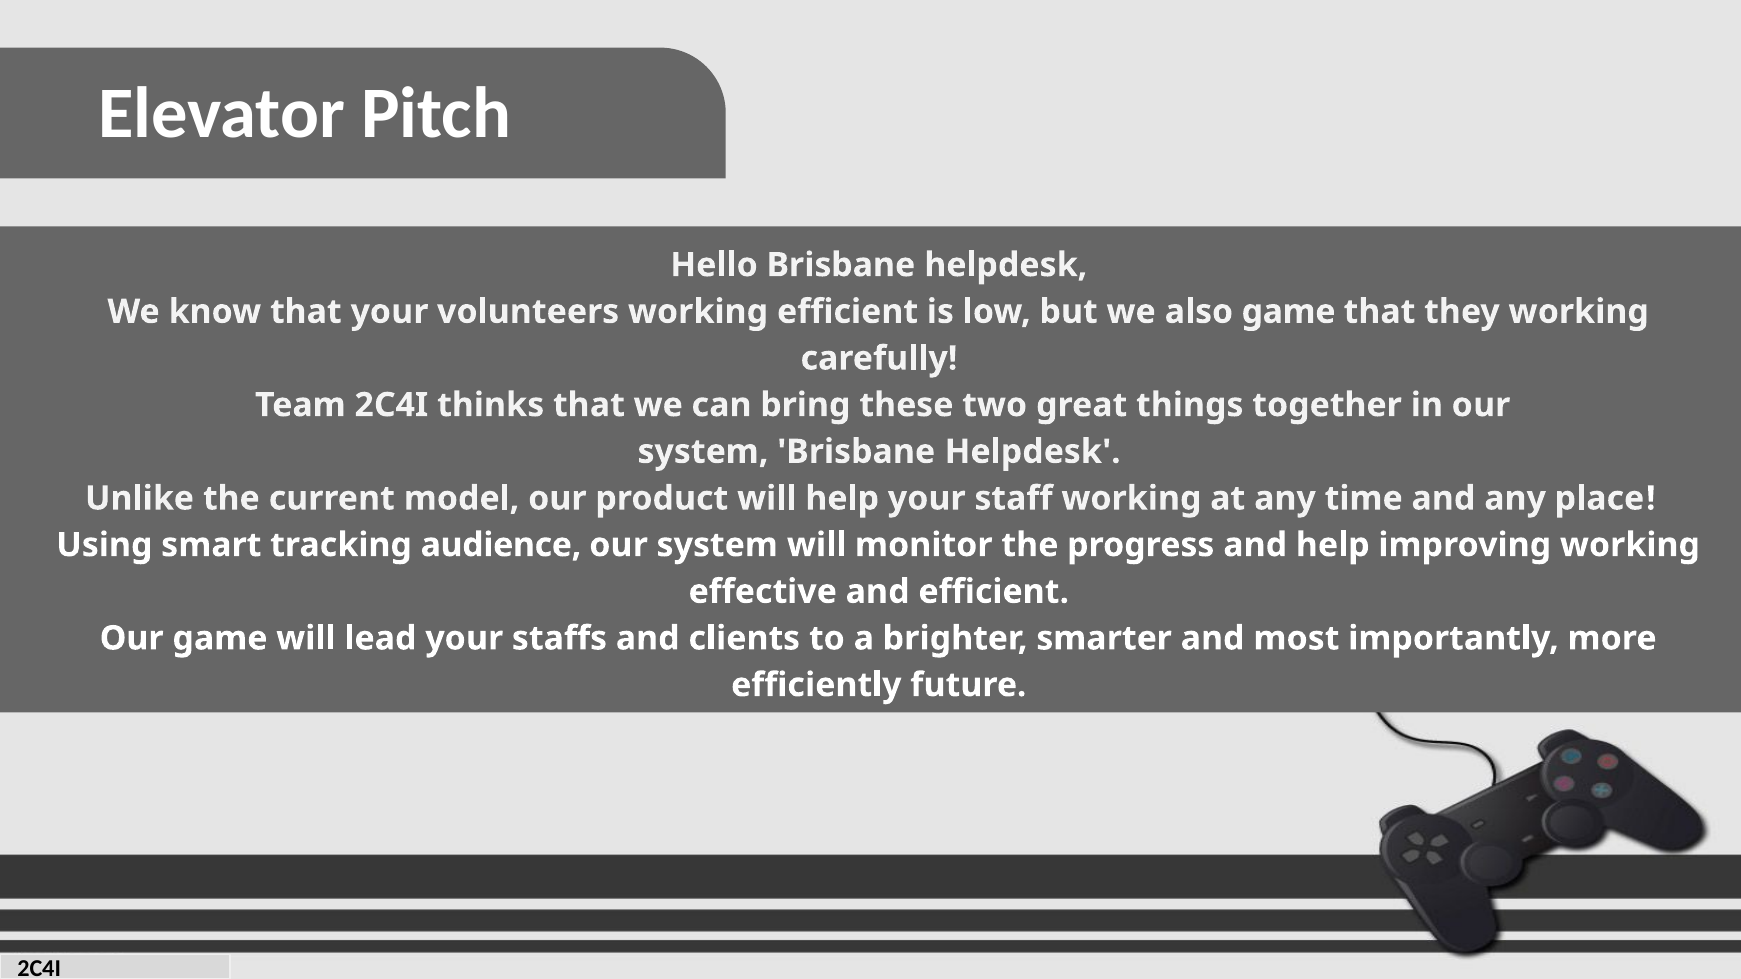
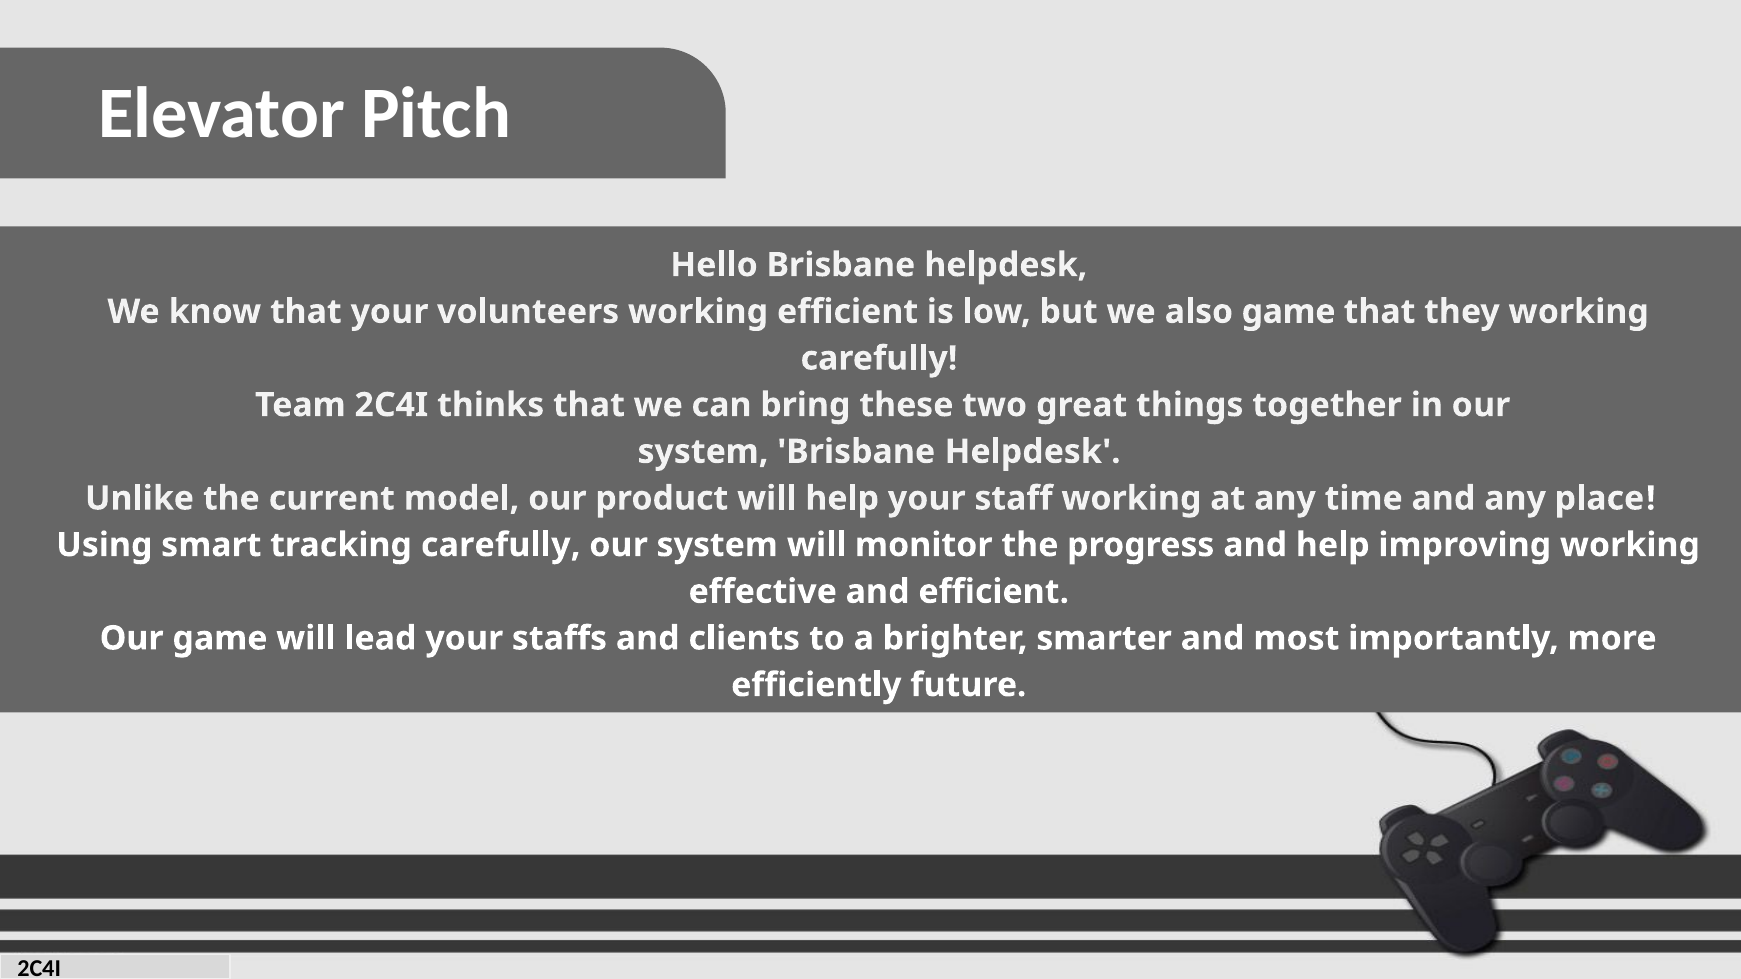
tracking audience: audience -> carefully (501, 545)
